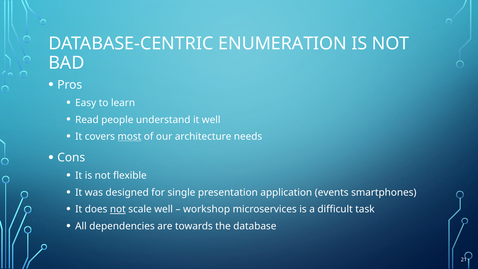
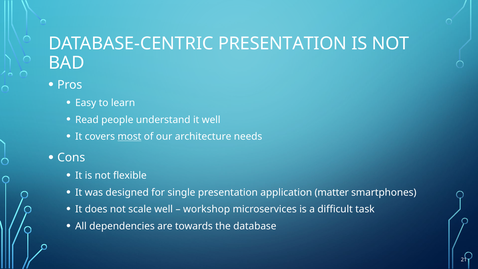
DATABASE-CENTRIC ENUMERATION: ENUMERATION -> PRESENTATION (283, 43)
events: events -> matter (332, 192)
not underline: present -> none (118, 209)
